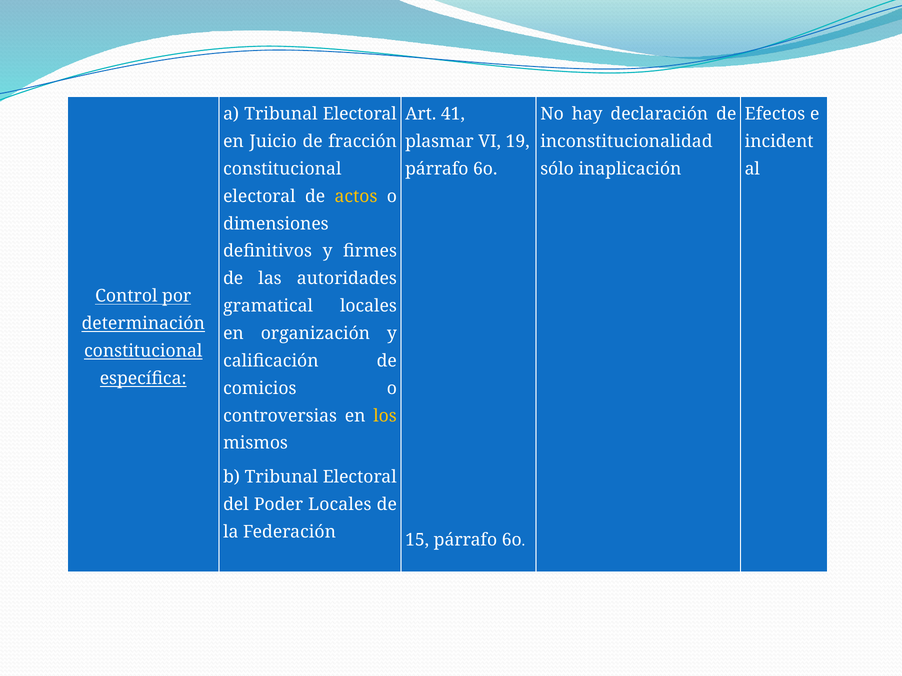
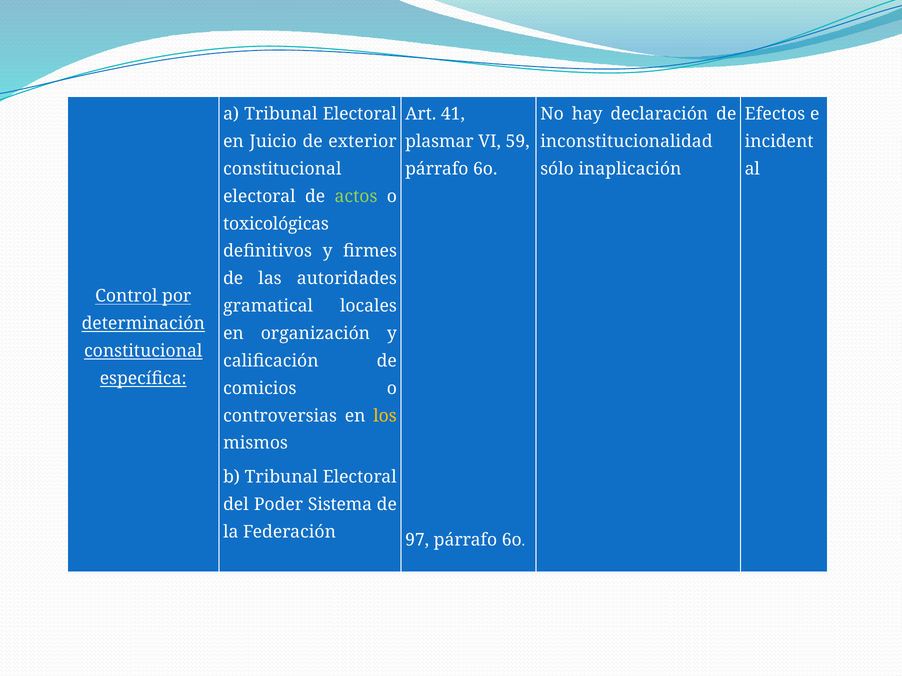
fracción: fracción -> exterior (363, 142)
19: 19 -> 59 (518, 142)
actos colour: yellow -> light green (356, 196)
dimensiones: dimensiones -> toxicológicas (276, 224)
Poder Locales: Locales -> Sistema (340, 505)
15: 15 -> 97 (417, 540)
